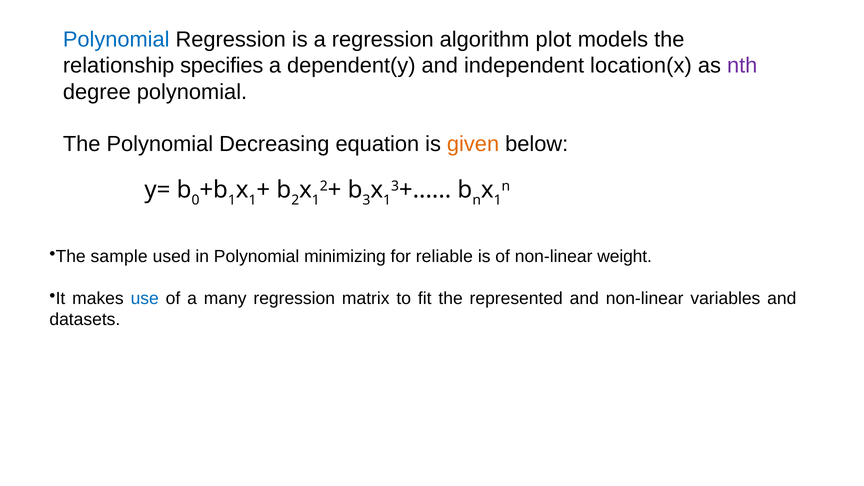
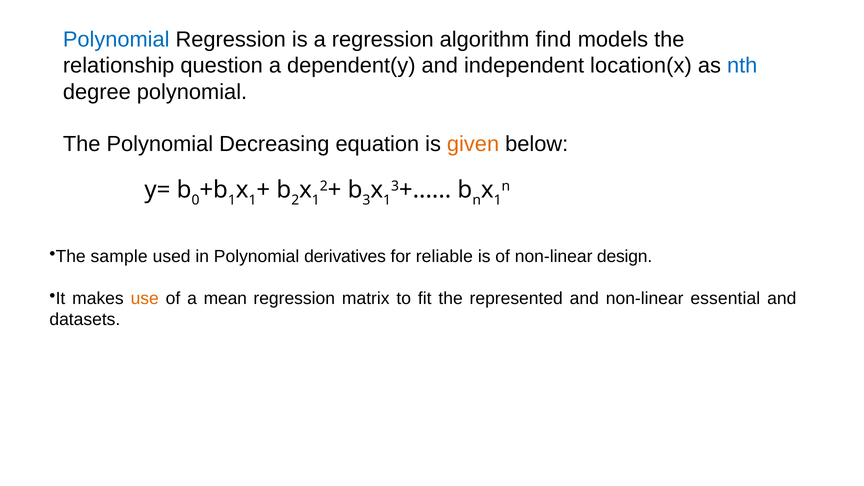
plot: plot -> find (553, 39)
specifies: specifies -> question (222, 66)
nth colour: purple -> blue (742, 66)
minimizing: minimizing -> derivatives (345, 257)
weight: weight -> design (625, 257)
use colour: blue -> orange (145, 299)
many: many -> mean (225, 299)
variables: variables -> essential (725, 299)
